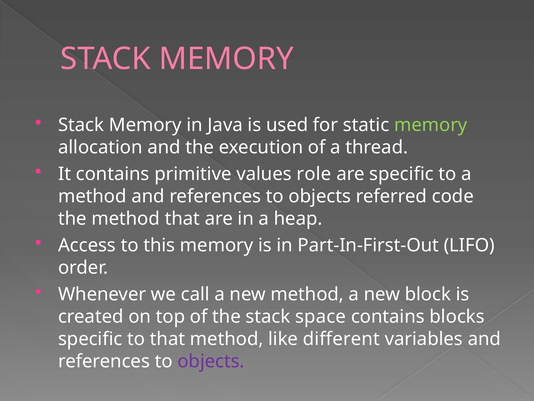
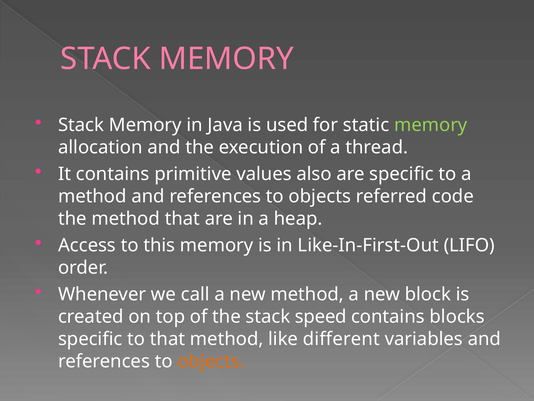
role: role -> also (314, 174)
Part-In-First-Out: Part-In-First-Out -> Like-In-First-Out (368, 245)
space: space -> speed (321, 316)
objects colour: purple -> orange (211, 361)
